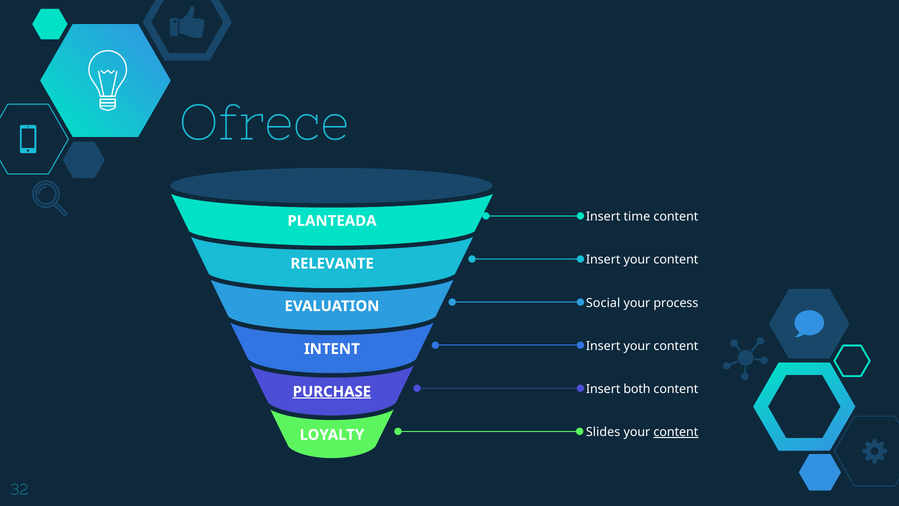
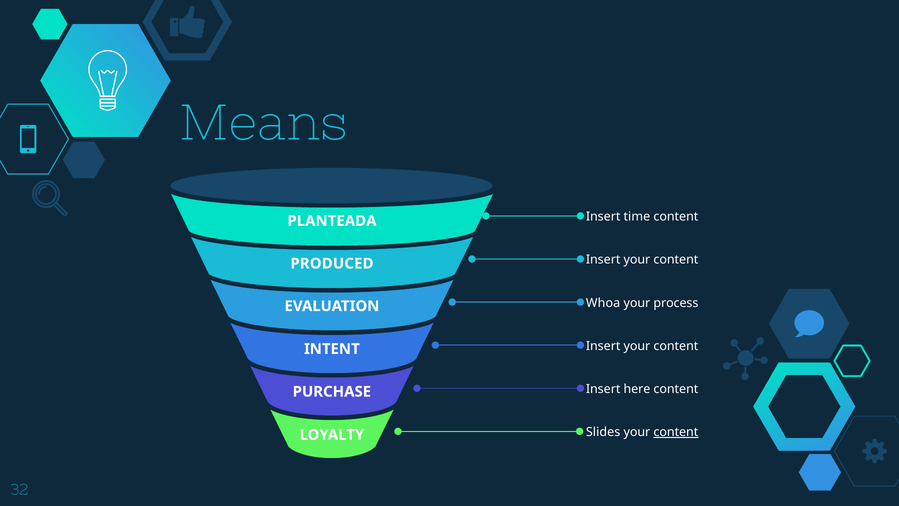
Ofrece: Ofrece -> Means (264, 123)
RELEVANTE: RELEVANTE -> PRODUCED (332, 263)
Social: Social -> Whoa (603, 303)
both: both -> here (637, 389)
PURCHASE underline: present -> none (332, 391)
